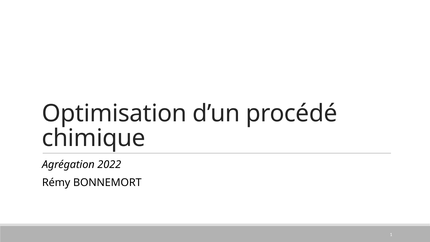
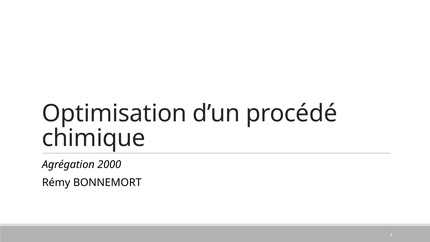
2022: 2022 -> 2000 (109, 165)
